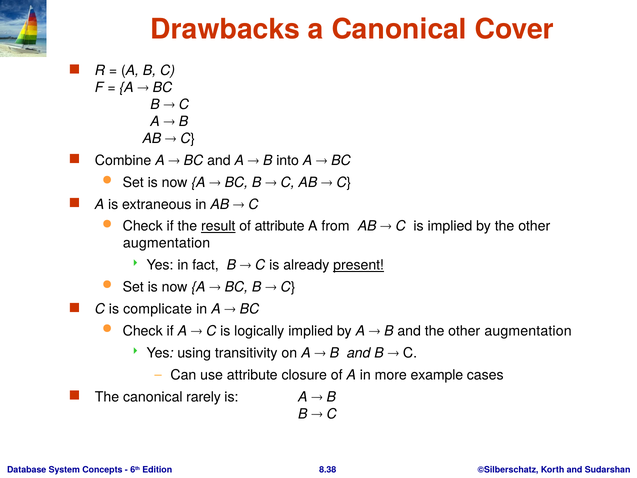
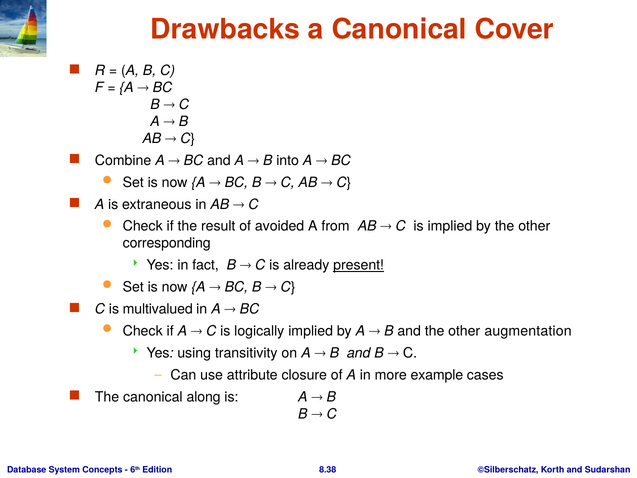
result underline: present -> none (218, 226)
of attribute: attribute -> avoided (280, 226)
augmentation: augmentation -> corresponding (167, 243)
complicate: complicate -> multivalued (158, 309)
rarely: rarely -> along (204, 397)
